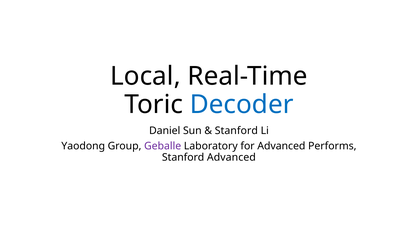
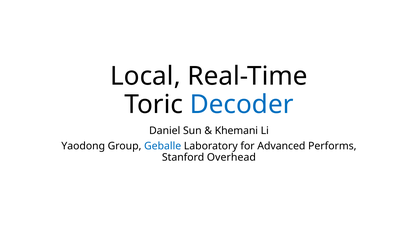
Stanford: Stanford -> Khemani (236, 131)
Geballe colour: purple -> blue (163, 146)
Stanford Advanced: Advanced -> Overhead (231, 158)
